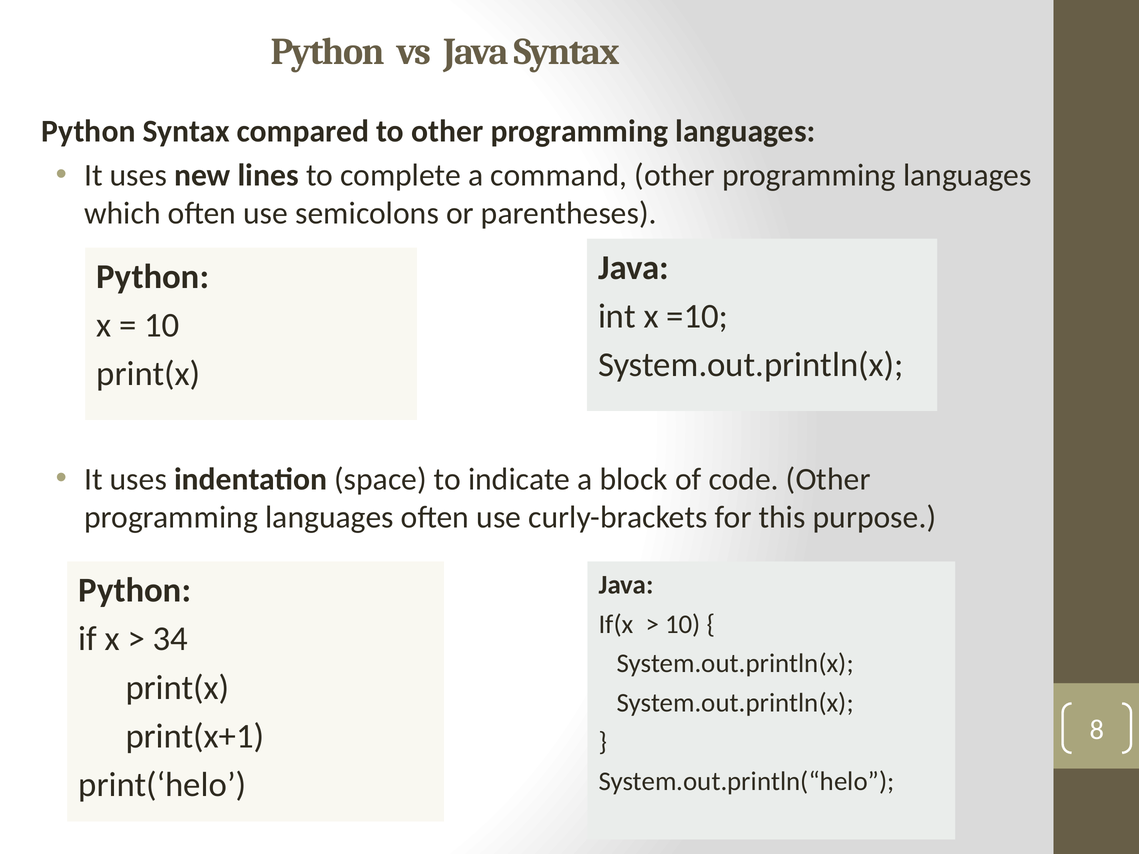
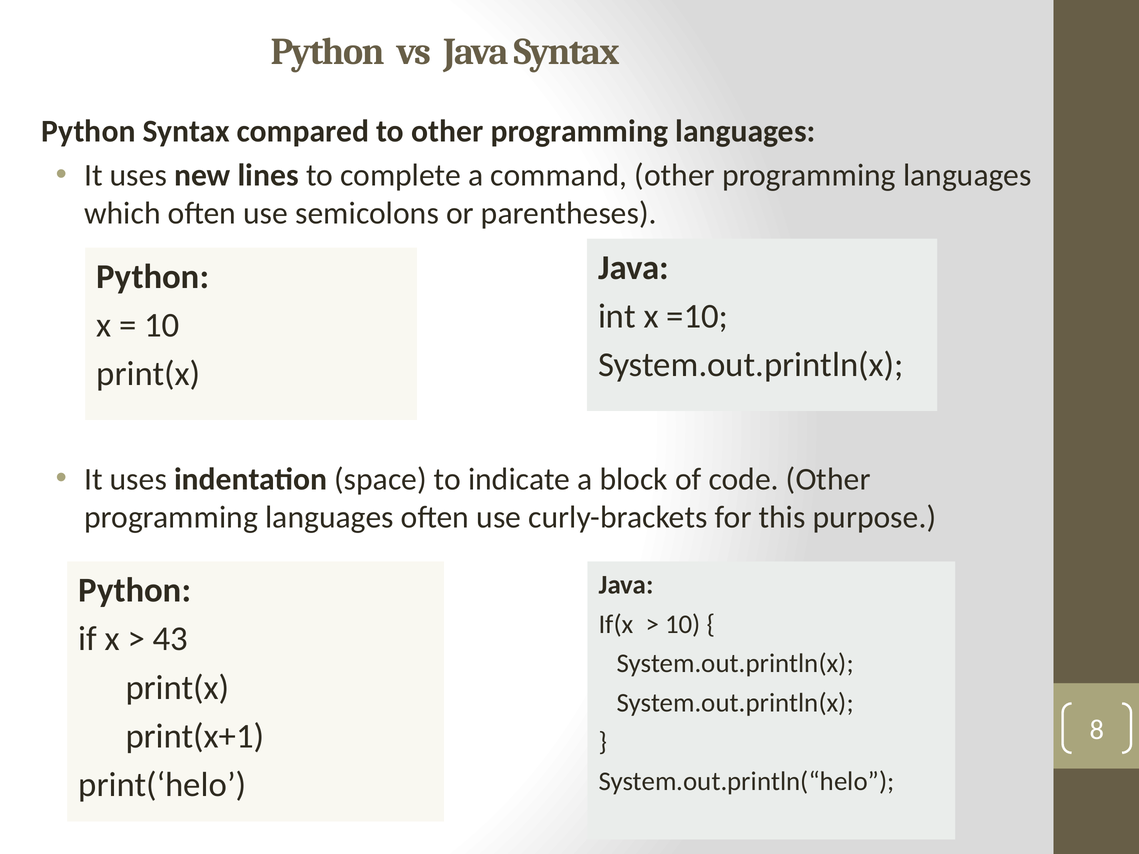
34: 34 -> 43 (170, 639)
